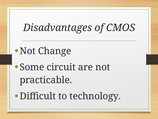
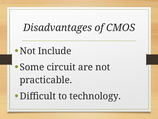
Change: Change -> Include (55, 51)
